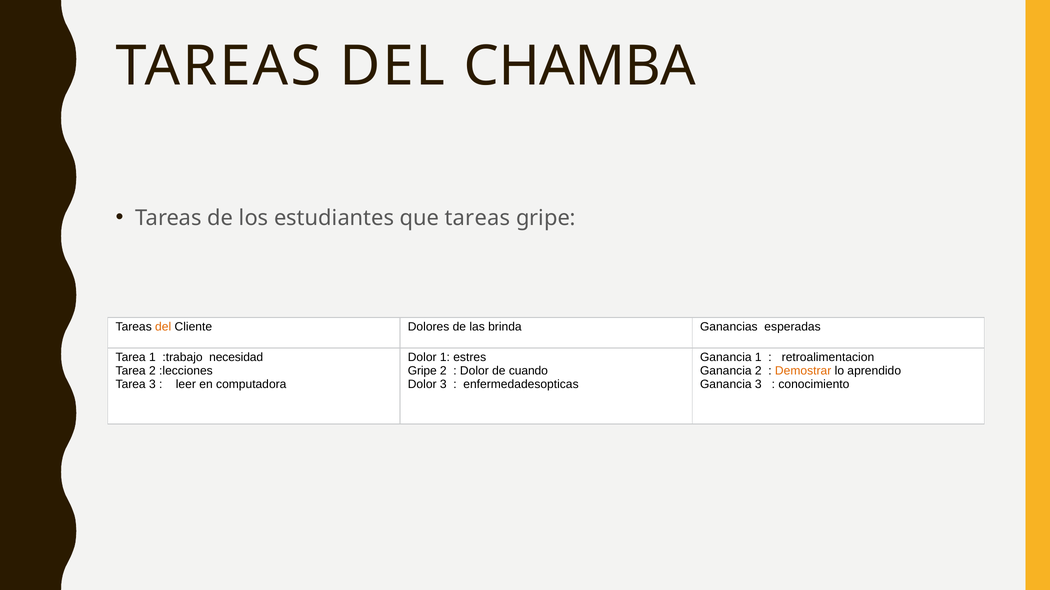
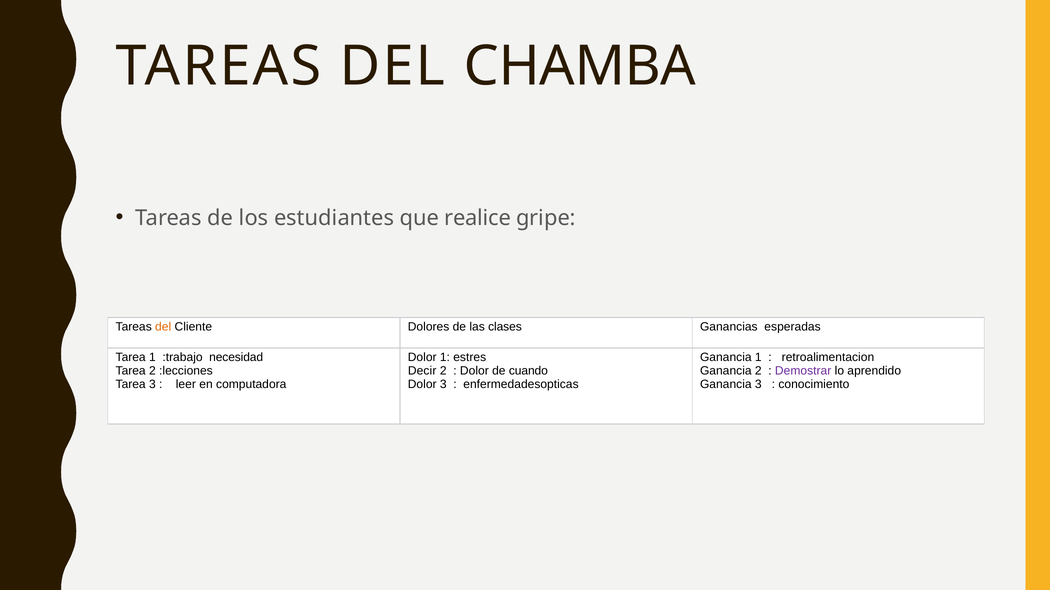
que tareas: tareas -> realice (478, 218)
brinda: brinda -> clases (505, 327)
Gripe: Gripe -> Decir (422, 371)
Demostrar colour: orange -> purple (803, 371)
